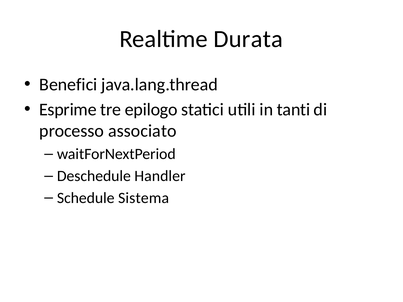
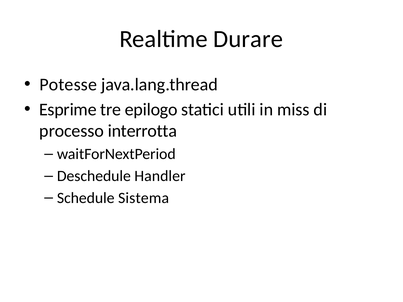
Durata: Durata -> Durare (248, 39)
Benefici: Benefici -> Potesse (68, 85)
tanti: tanti -> miss (293, 110)
associato: associato -> interrotta (142, 131)
